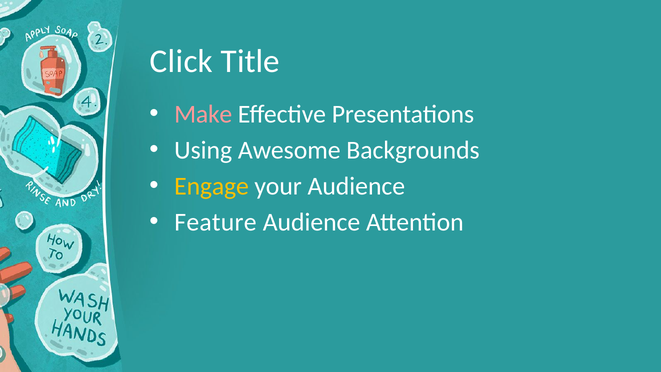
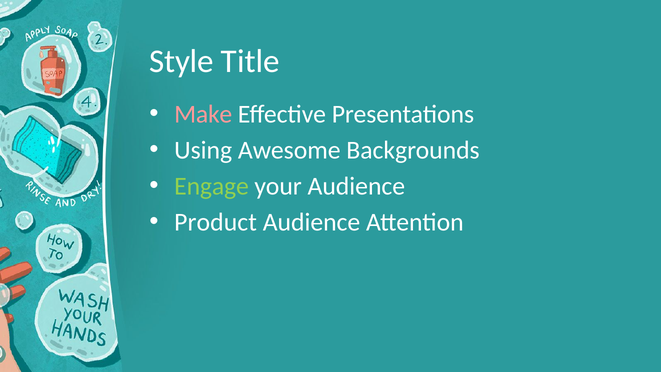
Click: Click -> Style (182, 61)
Engage colour: yellow -> light green (212, 186)
Feature: Feature -> Product (216, 222)
